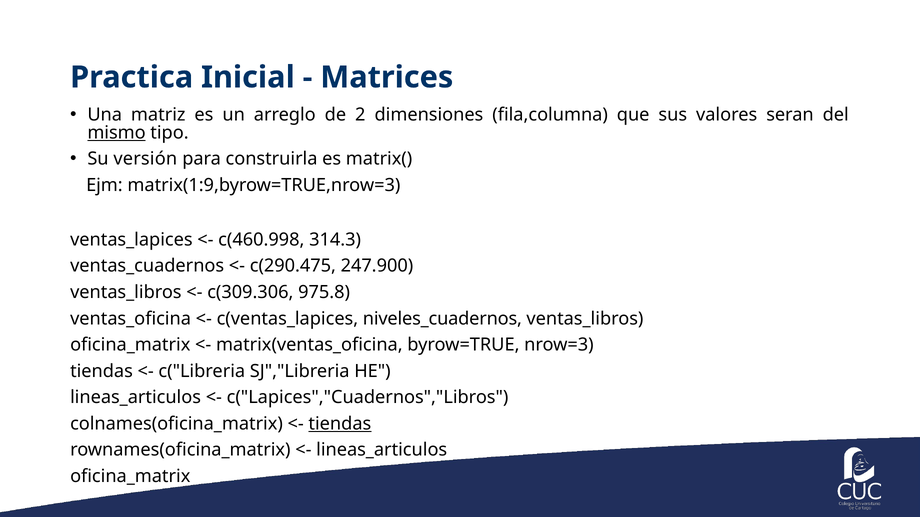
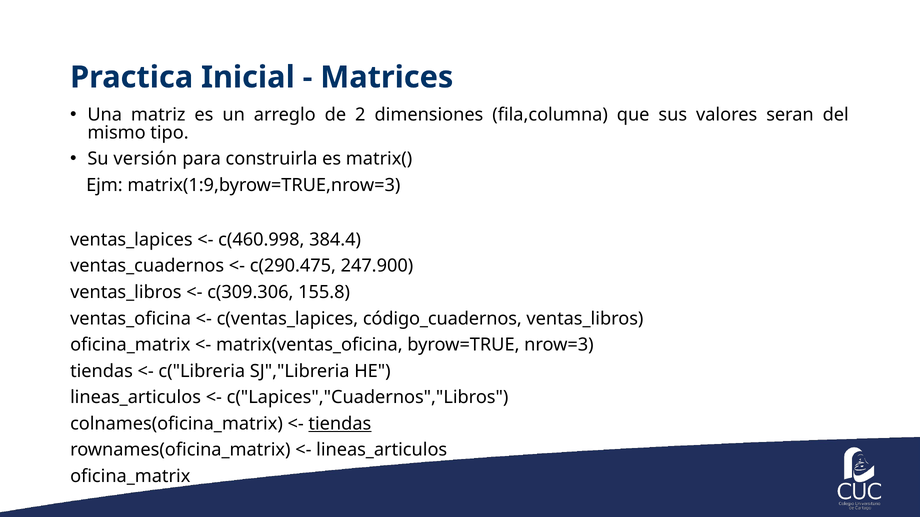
mismo underline: present -> none (117, 133)
314.3: 314.3 -> 384.4 (335, 240)
975.8: 975.8 -> 155.8 (324, 293)
niveles_cuadernos: niveles_cuadernos -> código_cuadernos (442, 319)
